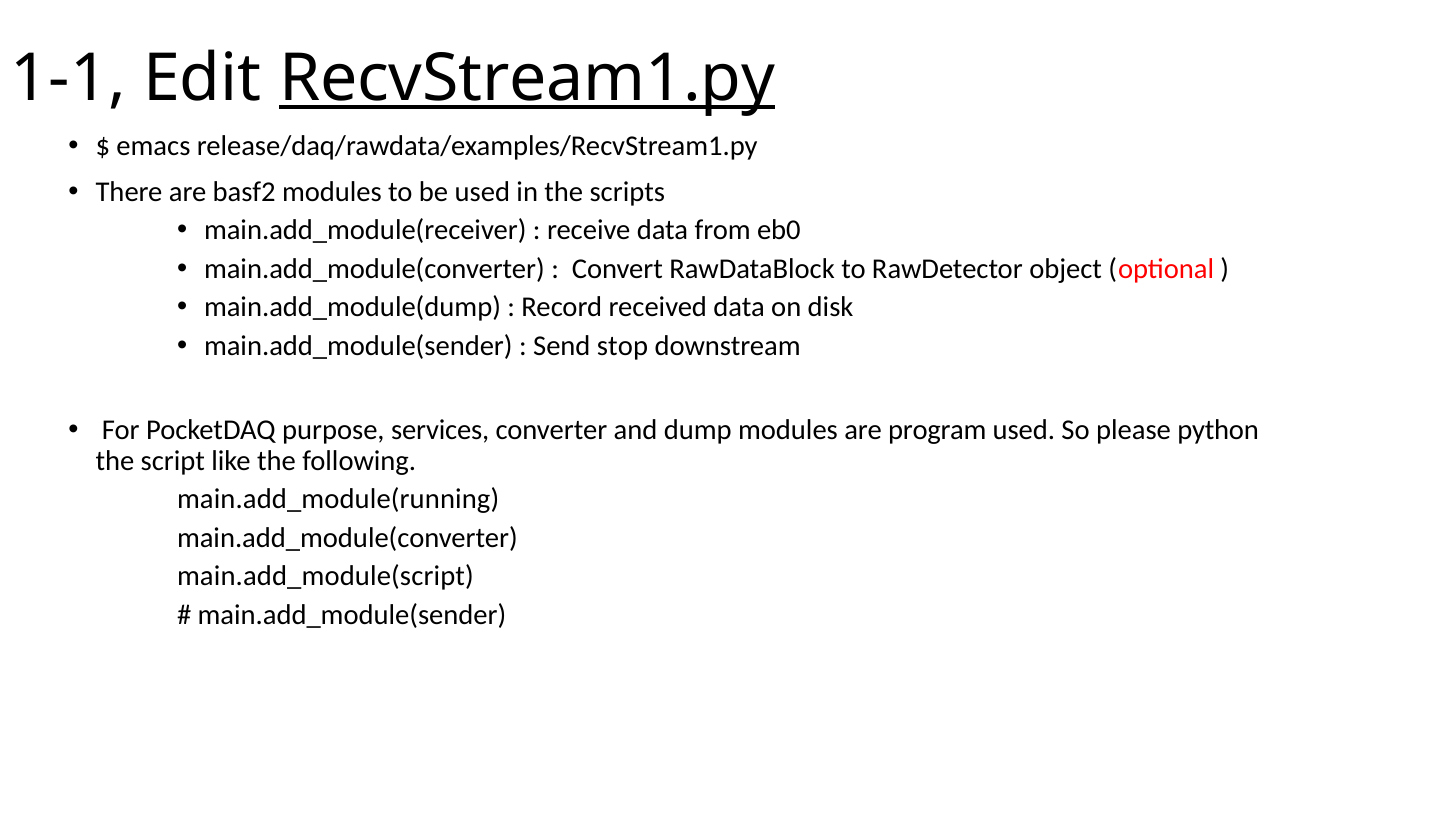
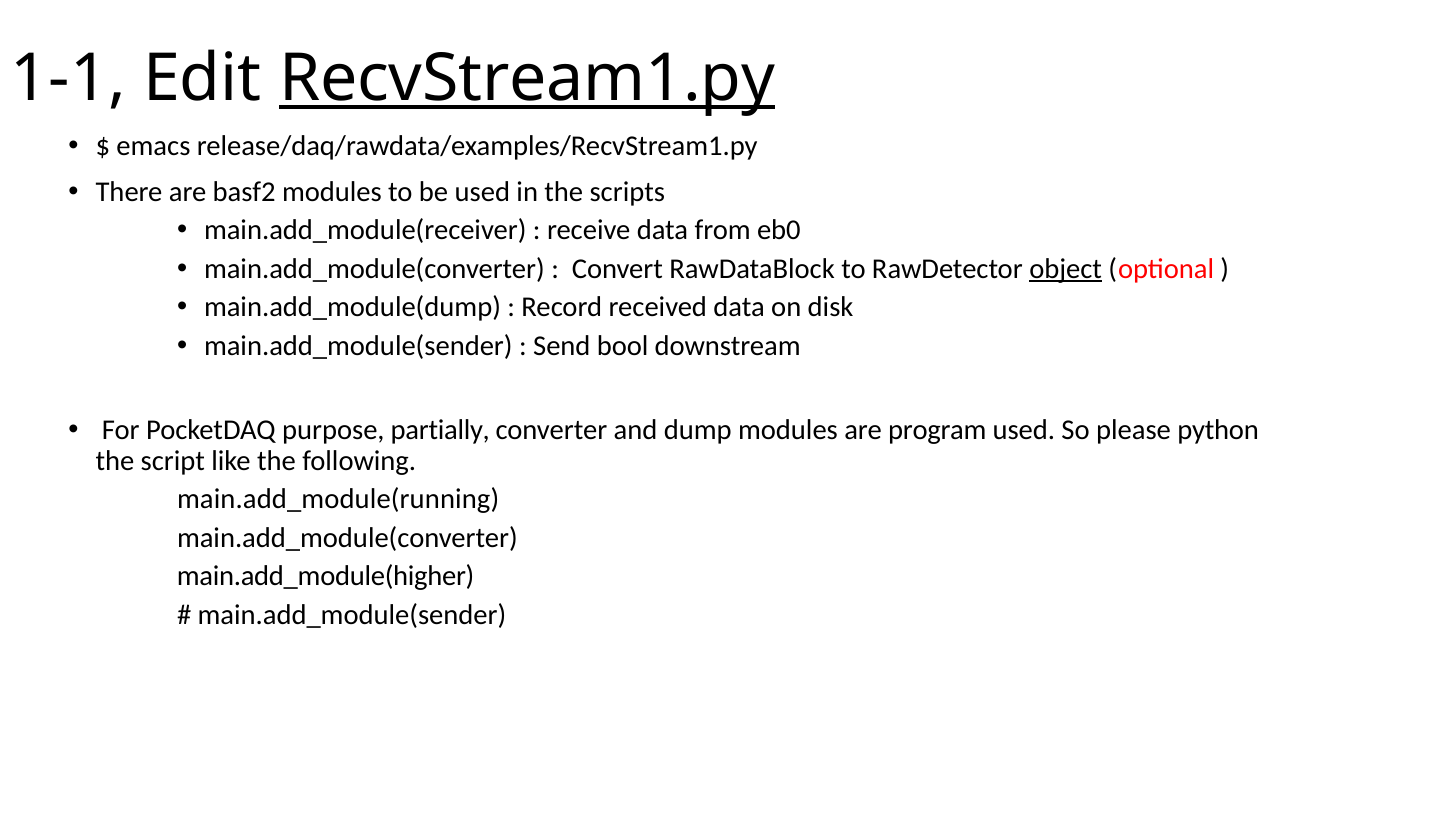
object underline: none -> present (1066, 269)
stop: stop -> bool (623, 346)
services: services -> partially (440, 430)
main.add_module(script: main.add_module(script -> main.add_module(higher (326, 576)
